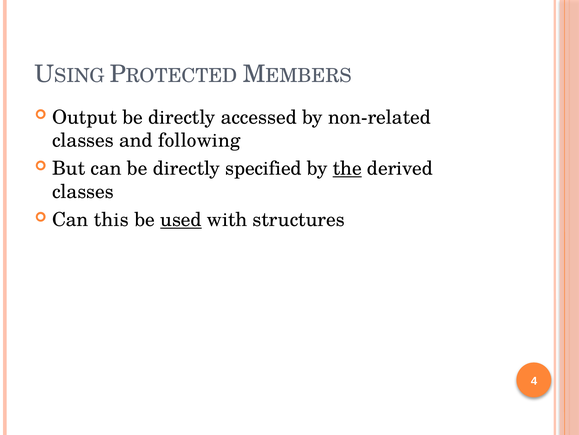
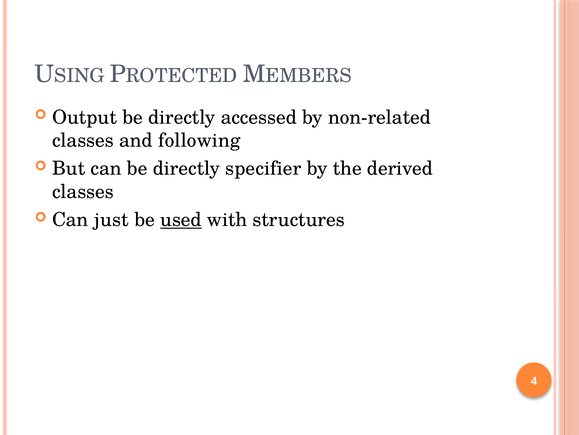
specified: specified -> specifier (263, 168)
the underline: present -> none (347, 168)
this: this -> just (111, 219)
